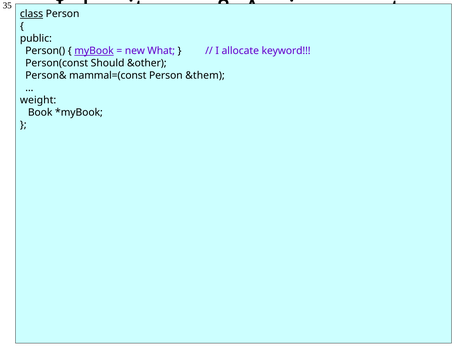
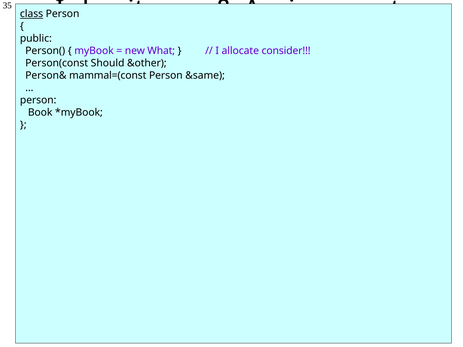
myBook underline: present -> none (94, 51)
keyword: keyword -> consider (286, 51)
&them: &them -> &same (205, 76)
weight: weight -> person (38, 100)
